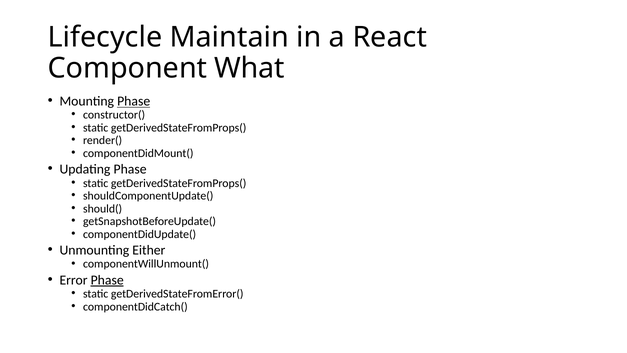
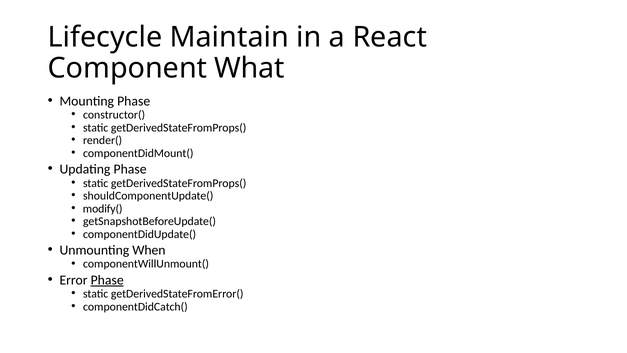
Phase underline: present -> none (134, 101)
should(: should( -> modify( (103, 209)
Either: Either -> When (149, 250)
